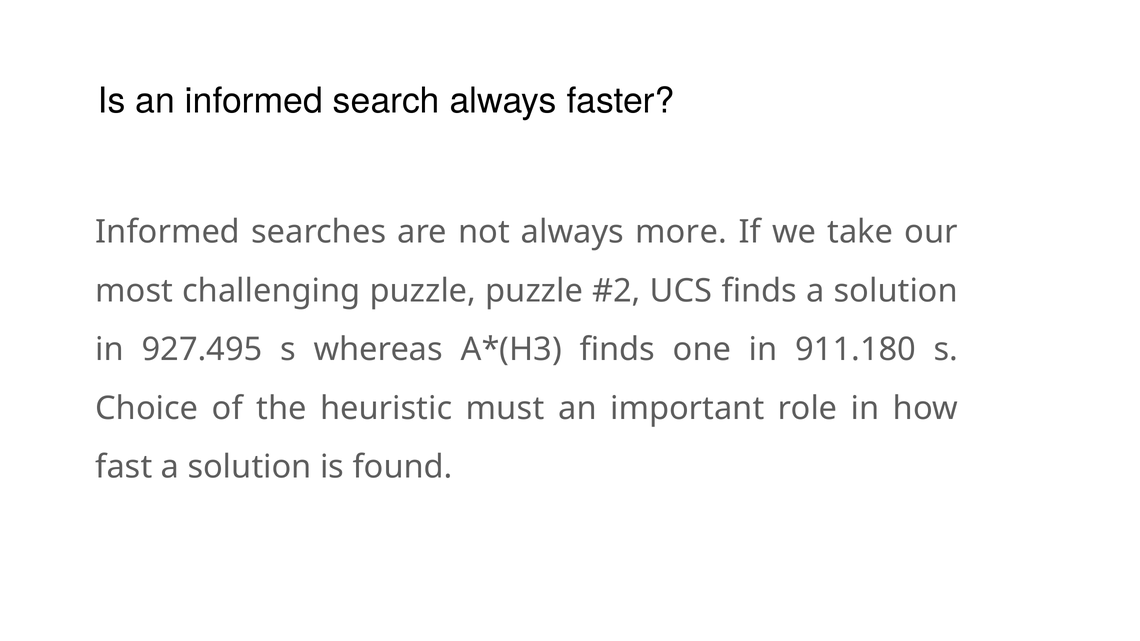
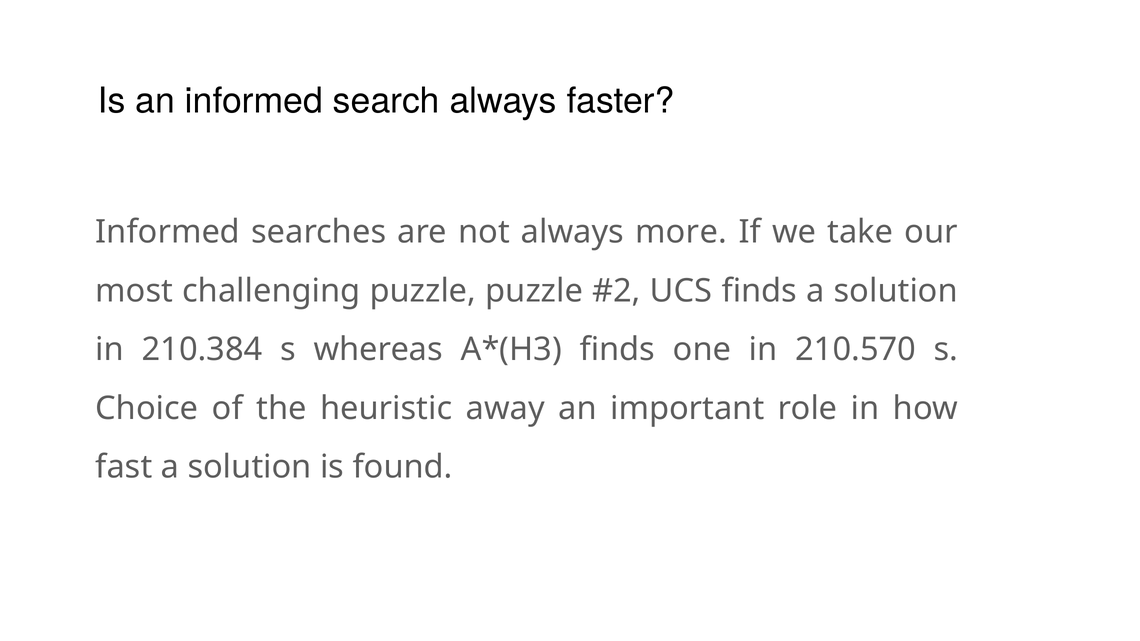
927.495: 927.495 -> 210.384 (202, 350)
911.180: 911.180 -> 210.570 (856, 350)
must: must -> away (505, 409)
